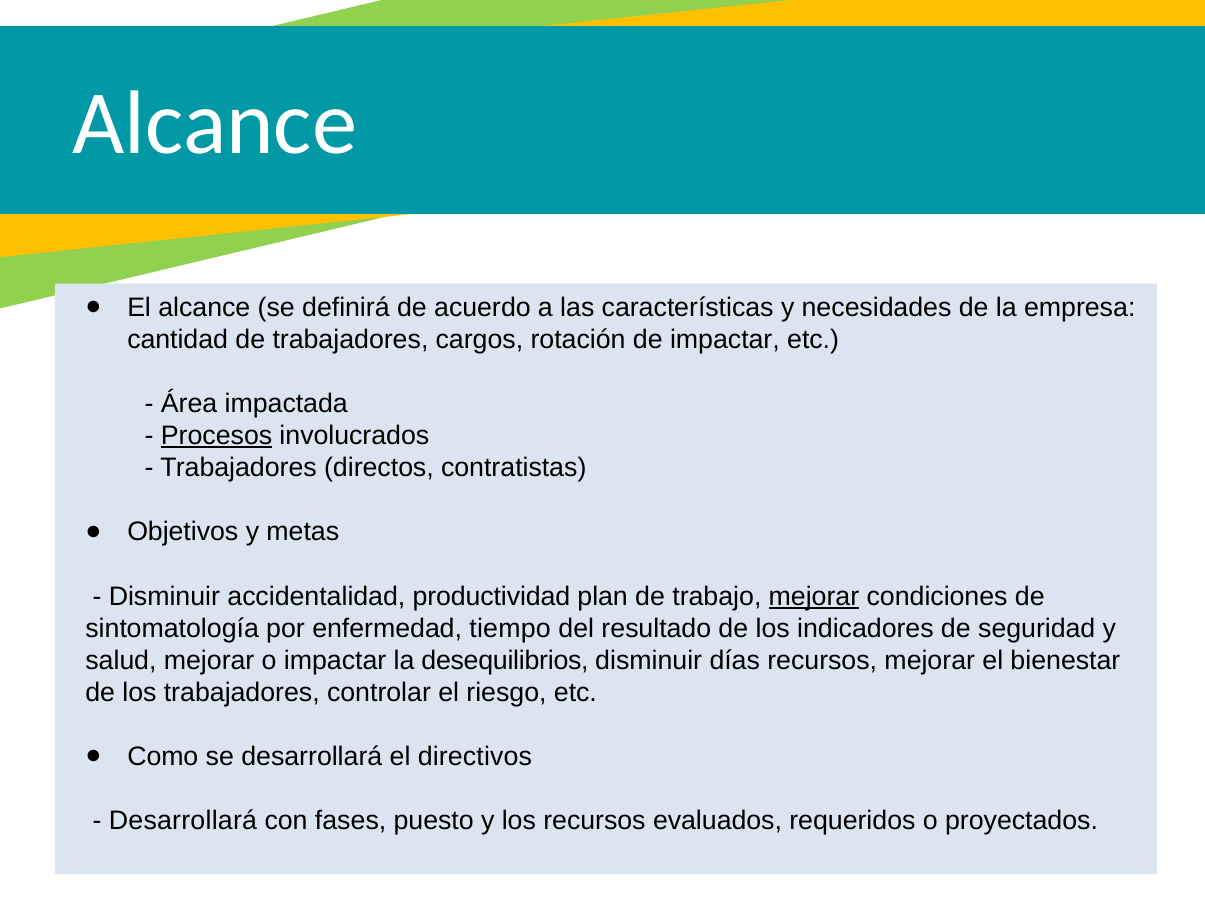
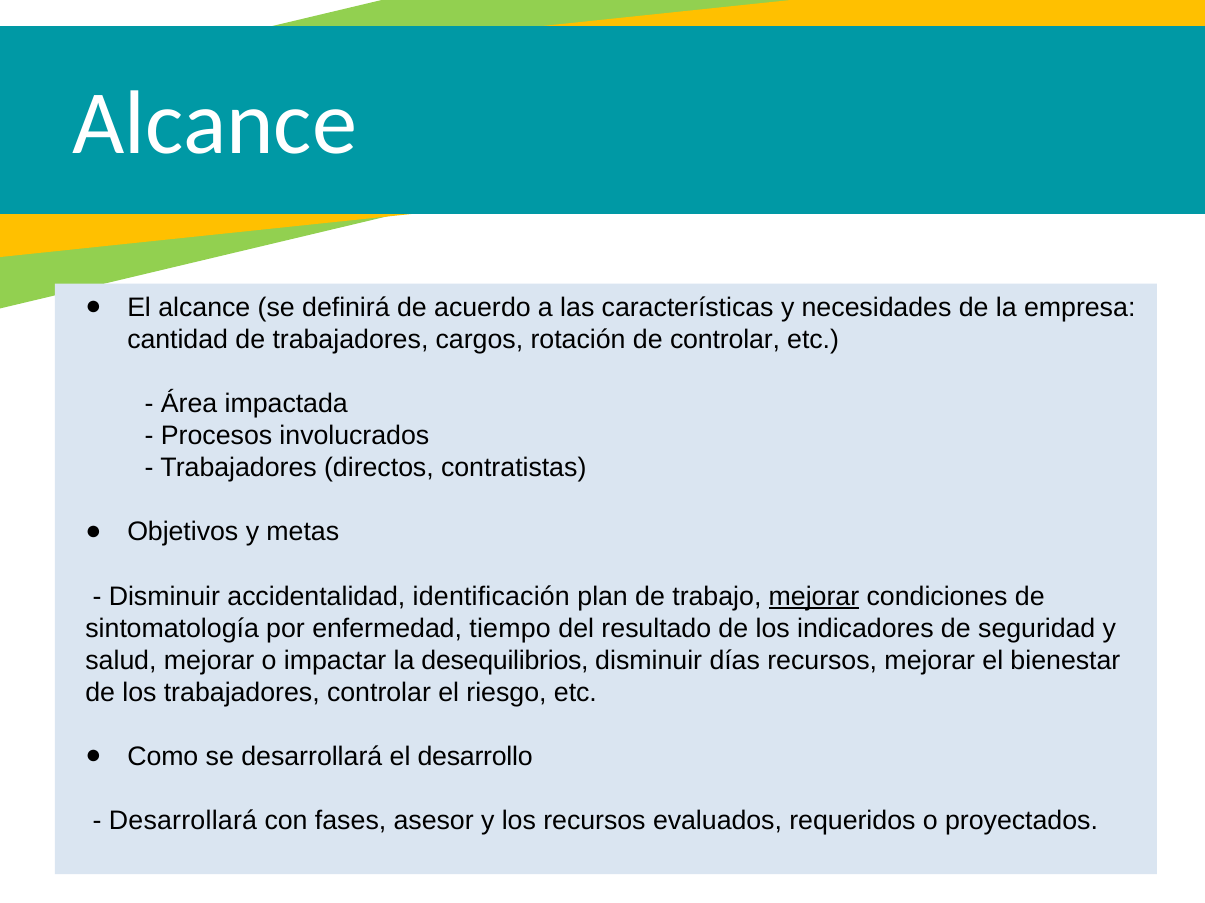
de impactar: impactar -> controlar (725, 340)
Procesos underline: present -> none (217, 436)
productividad: productividad -> identificación (491, 597)
directivos: directivos -> desarrollo (475, 757)
puesto: puesto -> asesor (434, 822)
